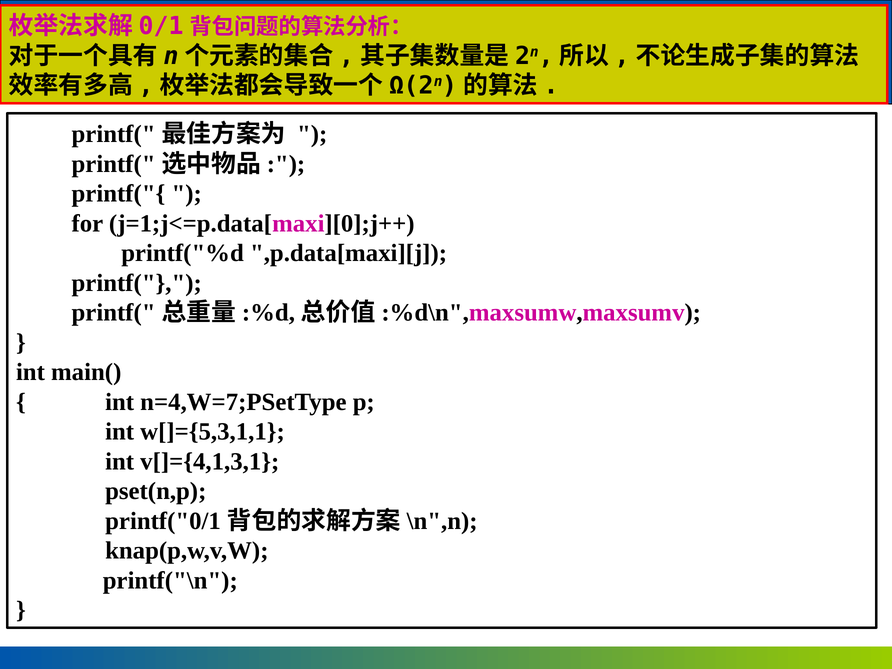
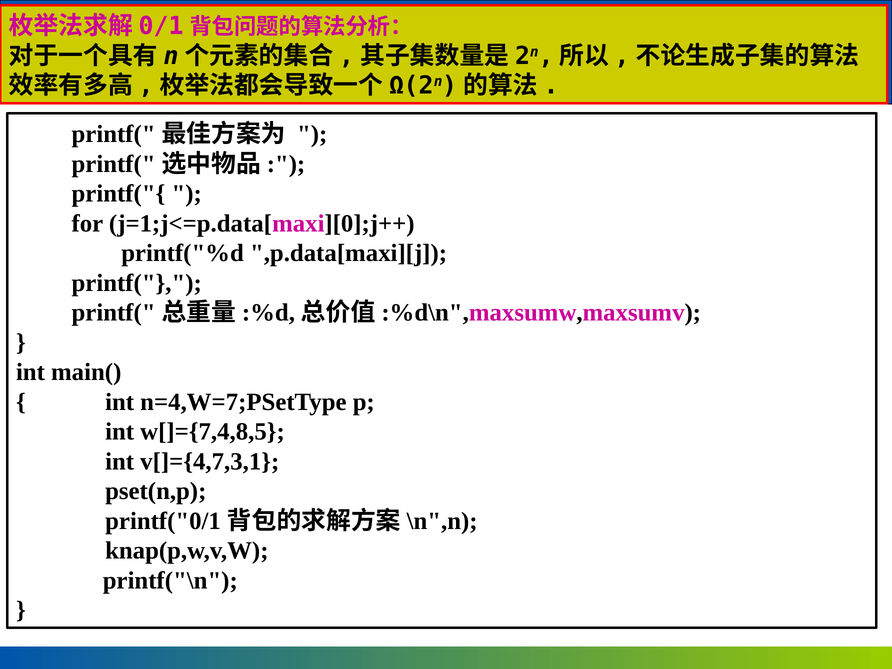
w[]={5,3,1,1: w[]={5,3,1,1 -> w[]={7,4,8,5 (213, 432)
v[]={4,1,3,1: v[]={4,1,3,1 -> v[]={4,7,3,1 (210, 461)
